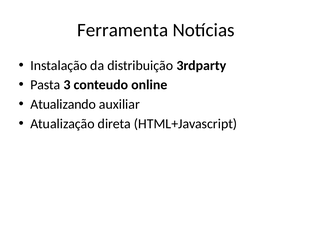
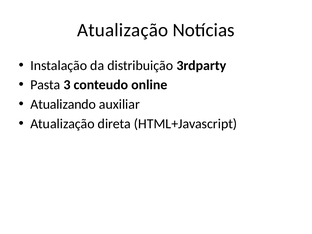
Ferramenta: Ferramenta -> Atualização (123, 30)
